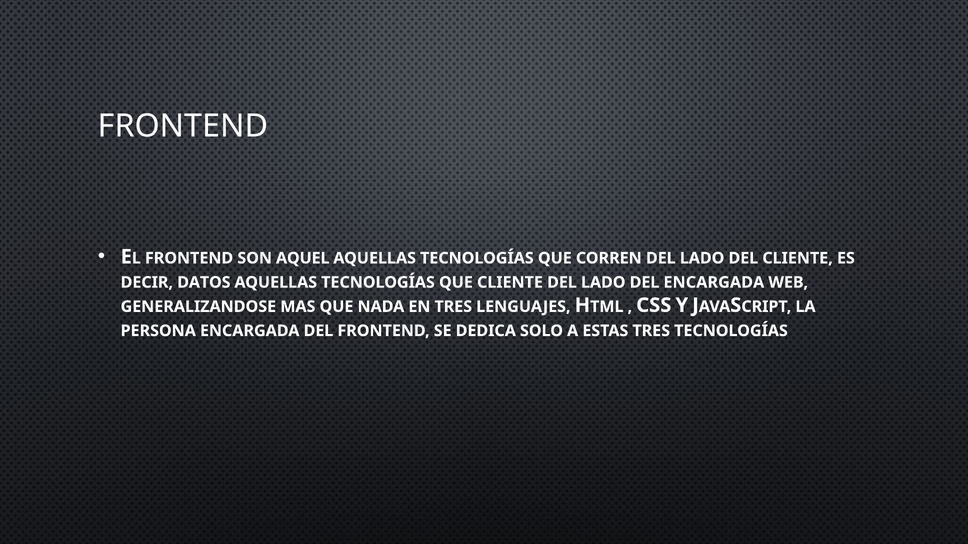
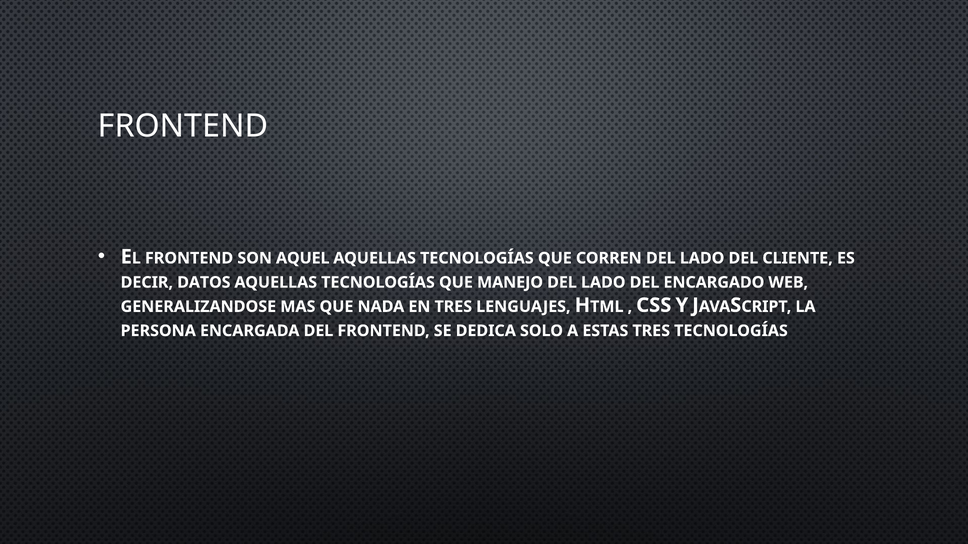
QUE CLIENTE: CLIENTE -> MANEJO (510, 283)
DEL ENCARGADA: ENCARGADA -> ENCARGADO (714, 283)
